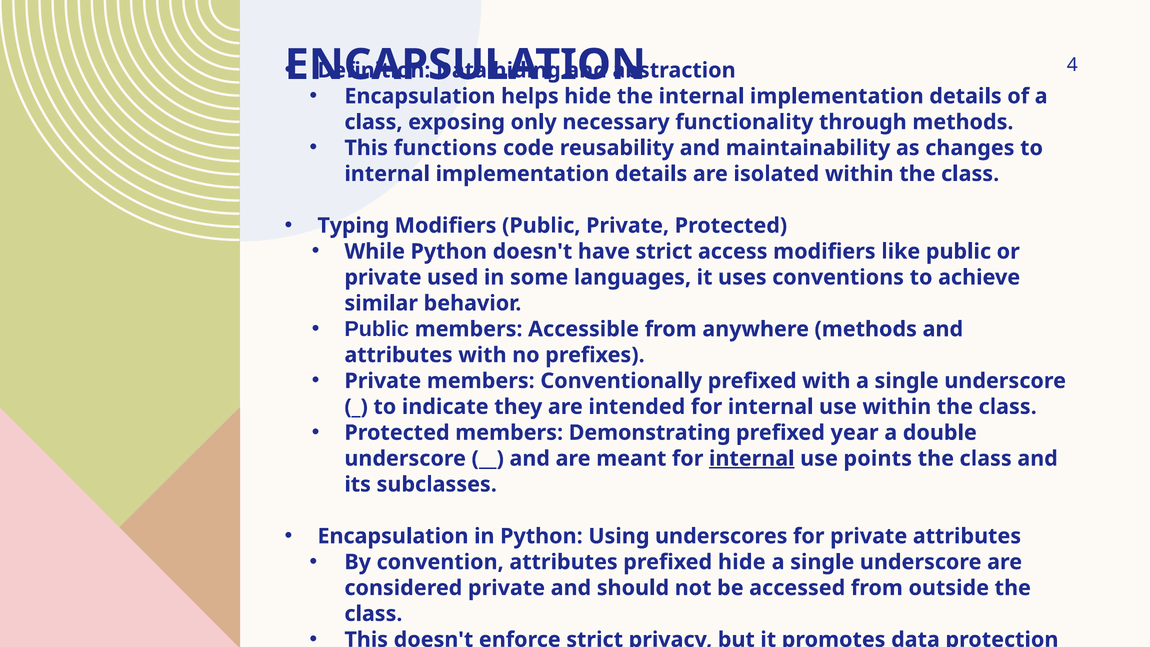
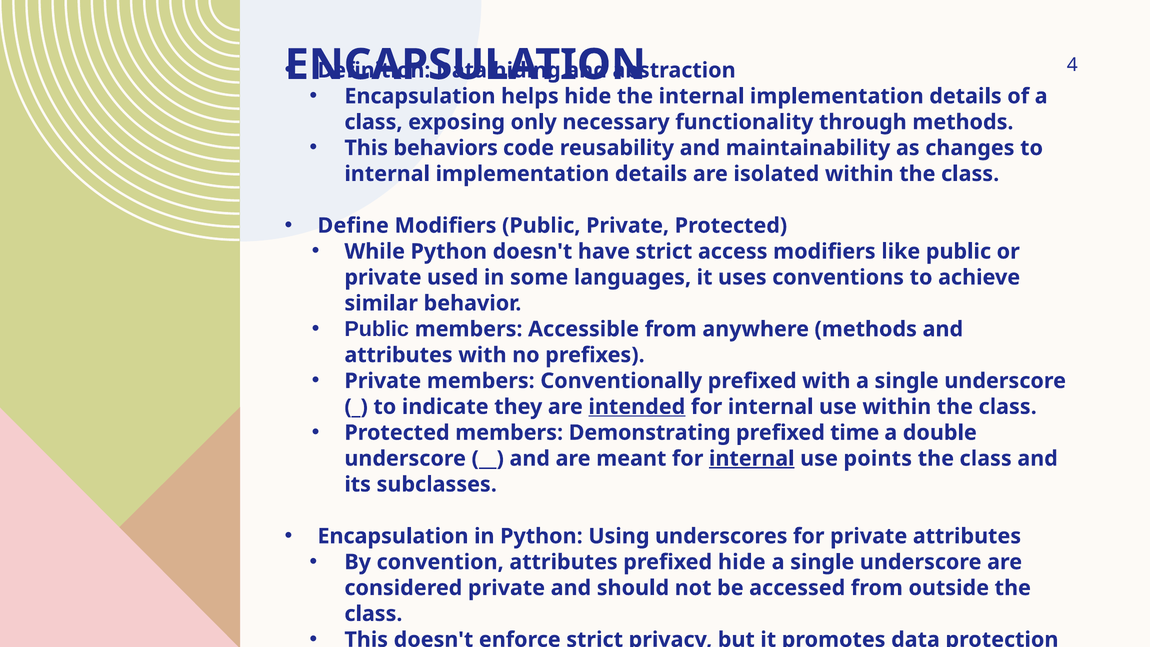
functions: functions -> behaviors (446, 148)
Typing: Typing -> Define (353, 226)
intended underline: none -> present (637, 407)
year: year -> time (855, 433)
